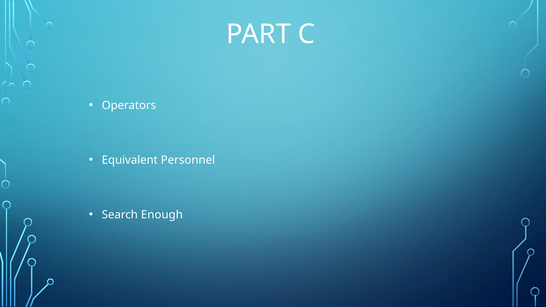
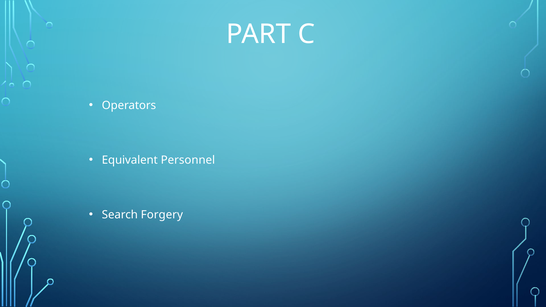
Enough: Enough -> Forgery (162, 215)
